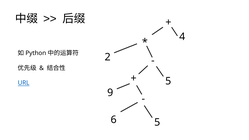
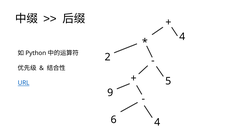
6 5: 5 -> 4 (157, 122)
